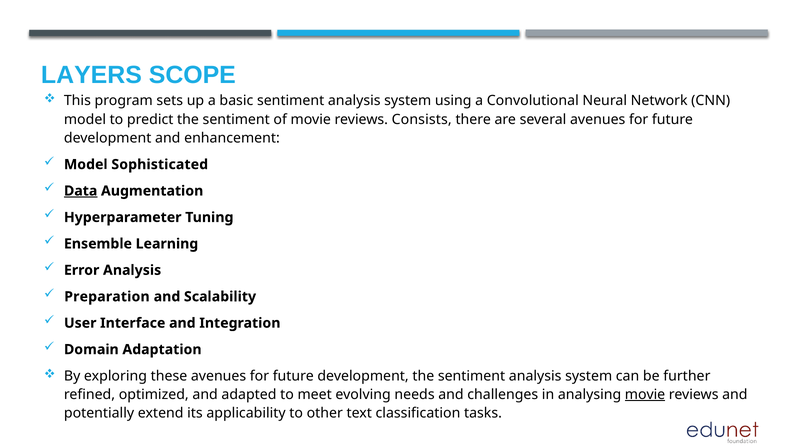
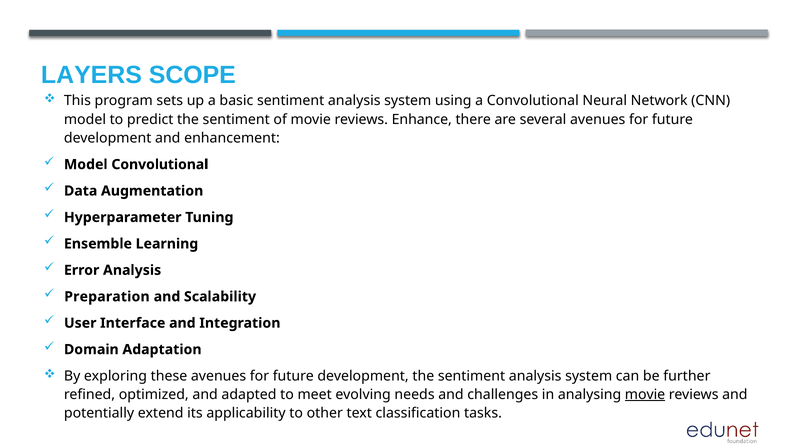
Consists: Consists -> Enhance (422, 120)
Model Sophisticated: Sophisticated -> Convolutional (160, 165)
Data underline: present -> none (81, 191)
